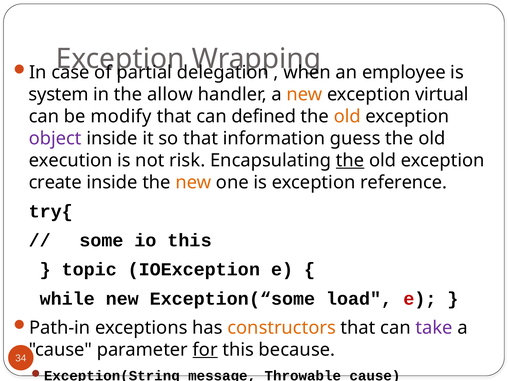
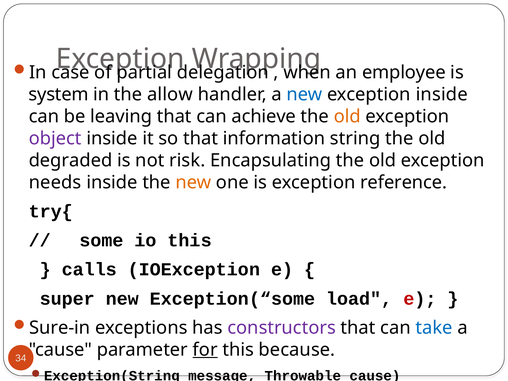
new colour: orange -> blue (304, 94)
exception virtual: virtual -> inside (442, 94)
modify: modify -> leaving (121, 116)
defined: defined -> achieve (264, 116)
guess: guess -> string (355, 138)
execution: execution -> degraded (70, 160)
the underline: present -> none (350, 160)
create: create -> needs (55, 182)
topic: topic -> calls (89, 270)
while: while -> super (67, 299)
Path-in: Path-in -> Sure-in (60, 328)
constructors colour: orange -> purple (282, 328)
take colour: purple -> blue (434, 328)
